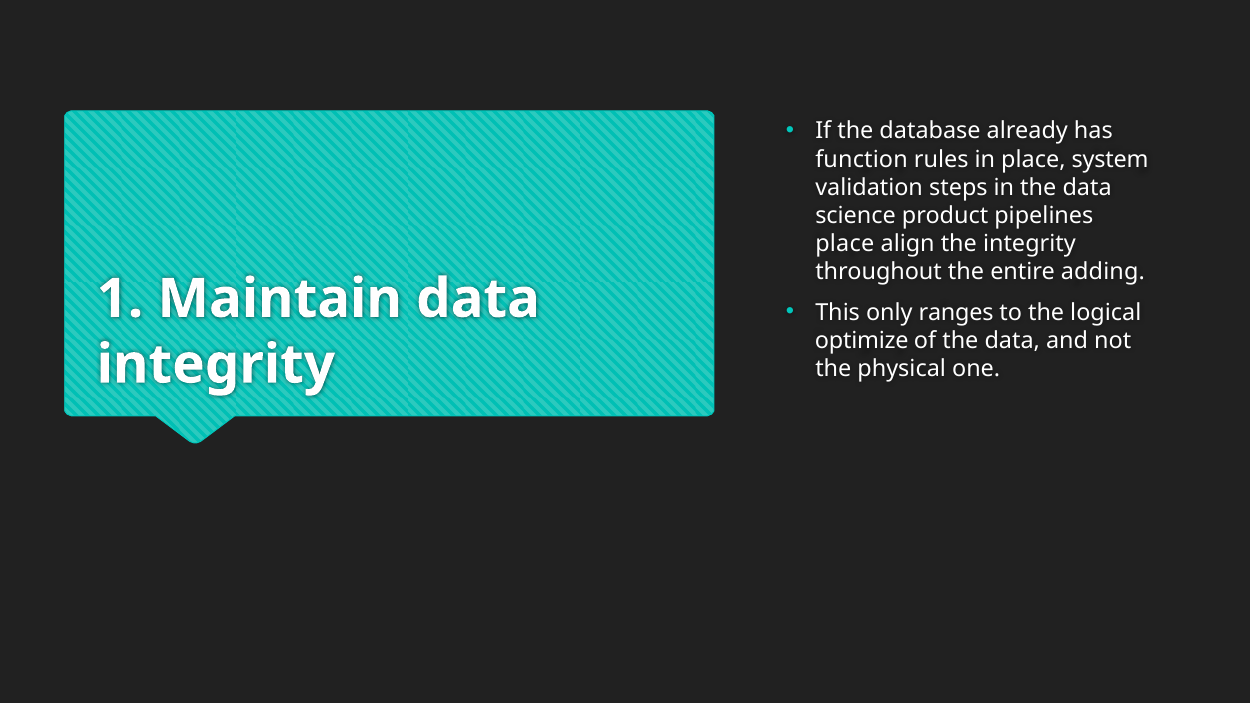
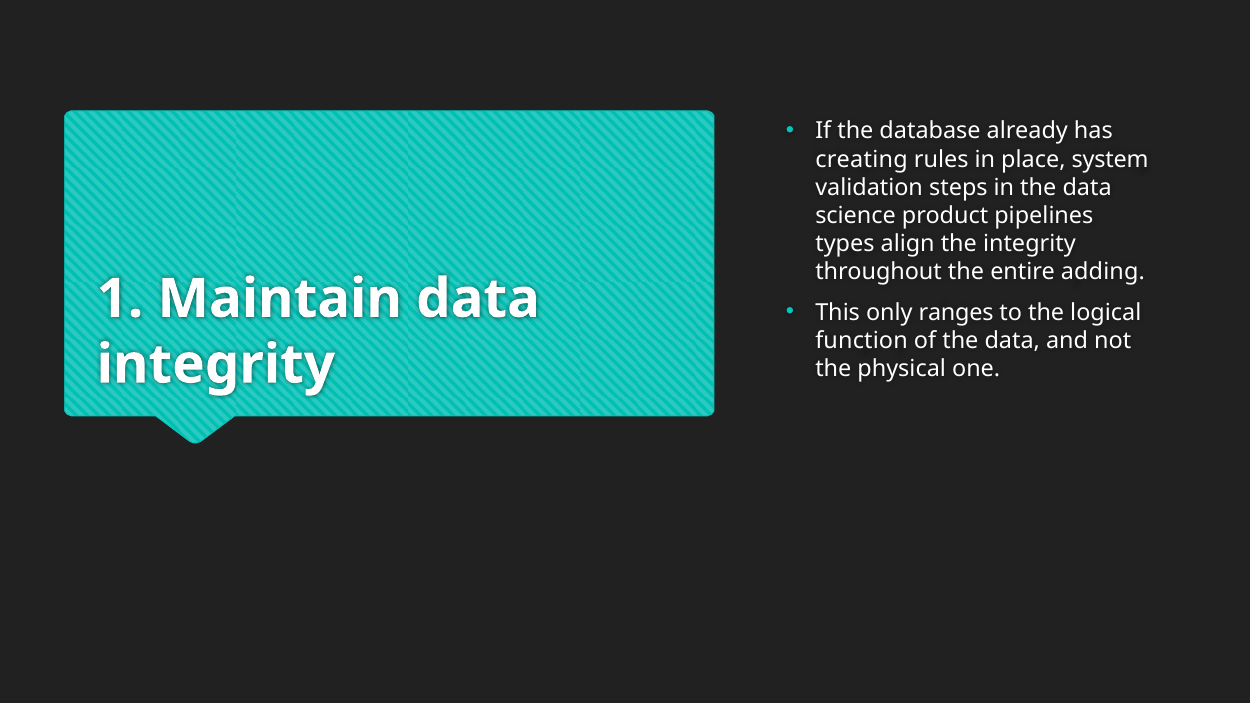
function: function -> creating (862, 159)
place: place -> types (845, 244)
optimize: optimize -> function (862, 341)
